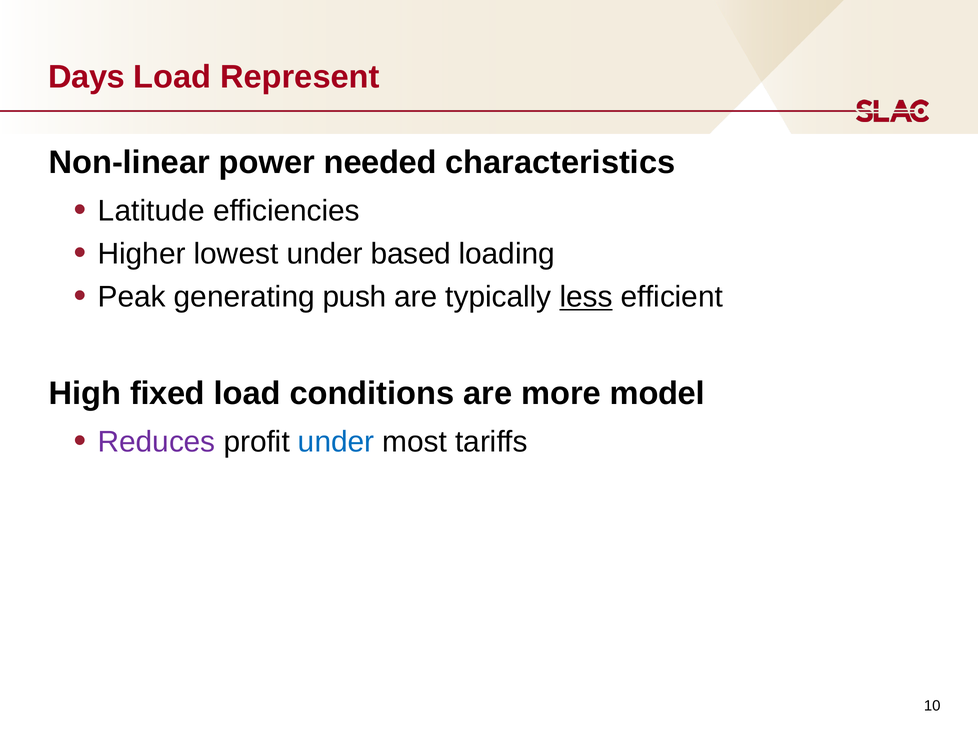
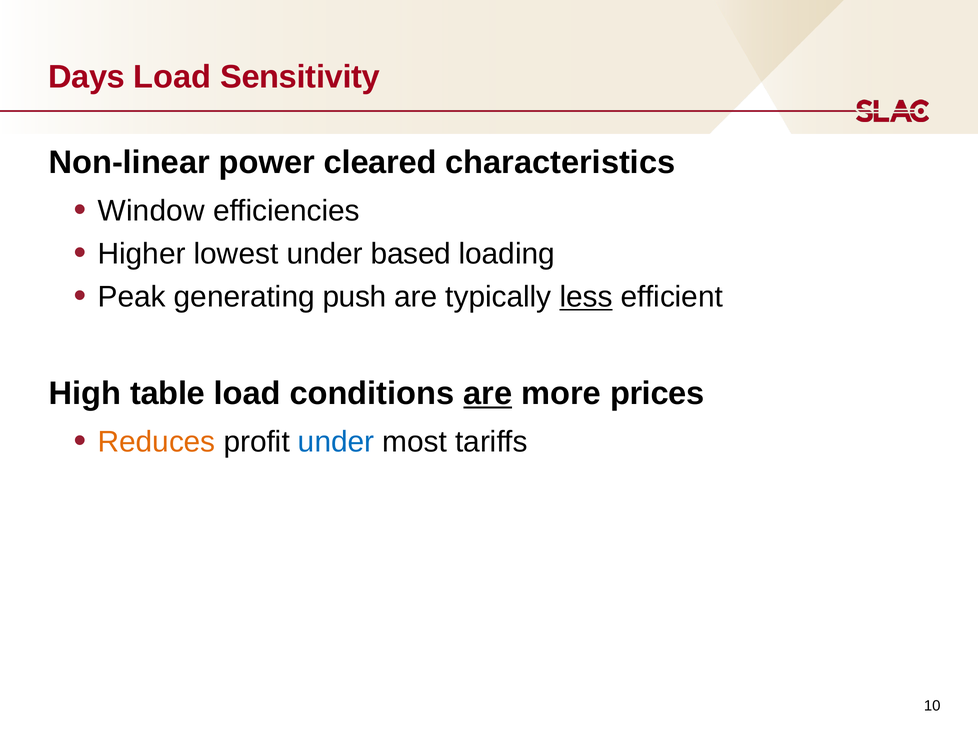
Represent: Represent -> Sensitivity (300, 77)
needed: needed -> cleared (380, 163)
Latitude: Latitude -> Window (151, 211)
fixed: fixed -> table (168, 394)
are underline: none -> present (488, 394)
model: model -> prices (657, 394)
Reduces colour: purple -> orange (157, 442)
